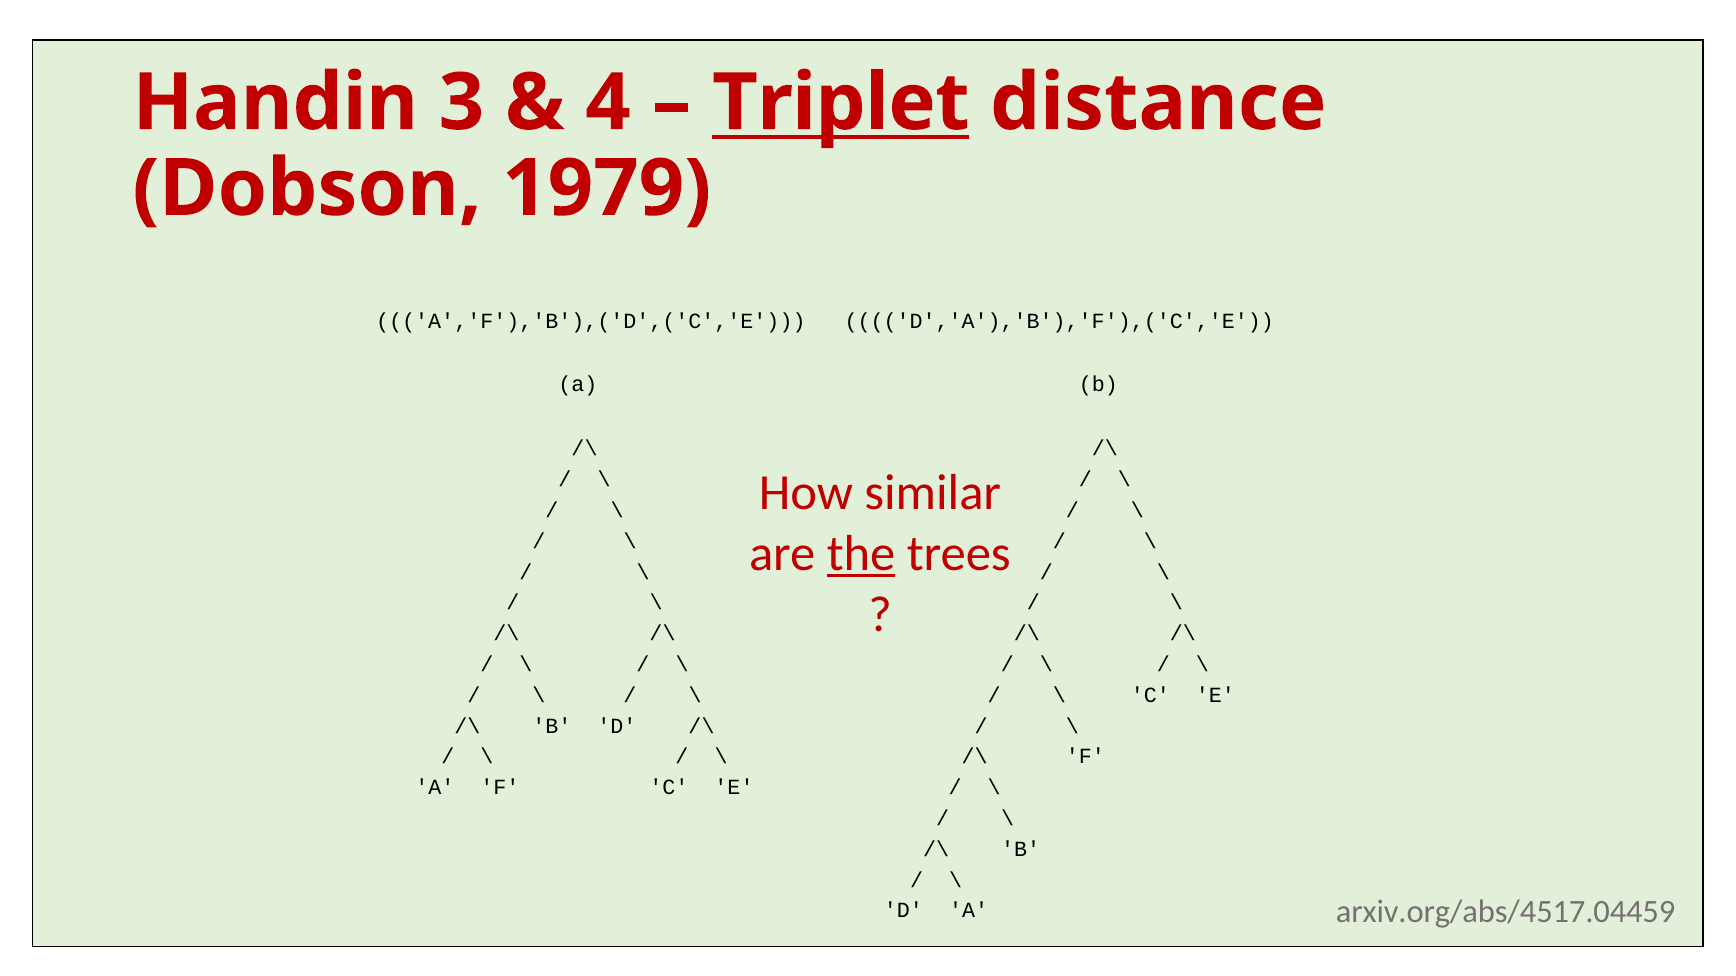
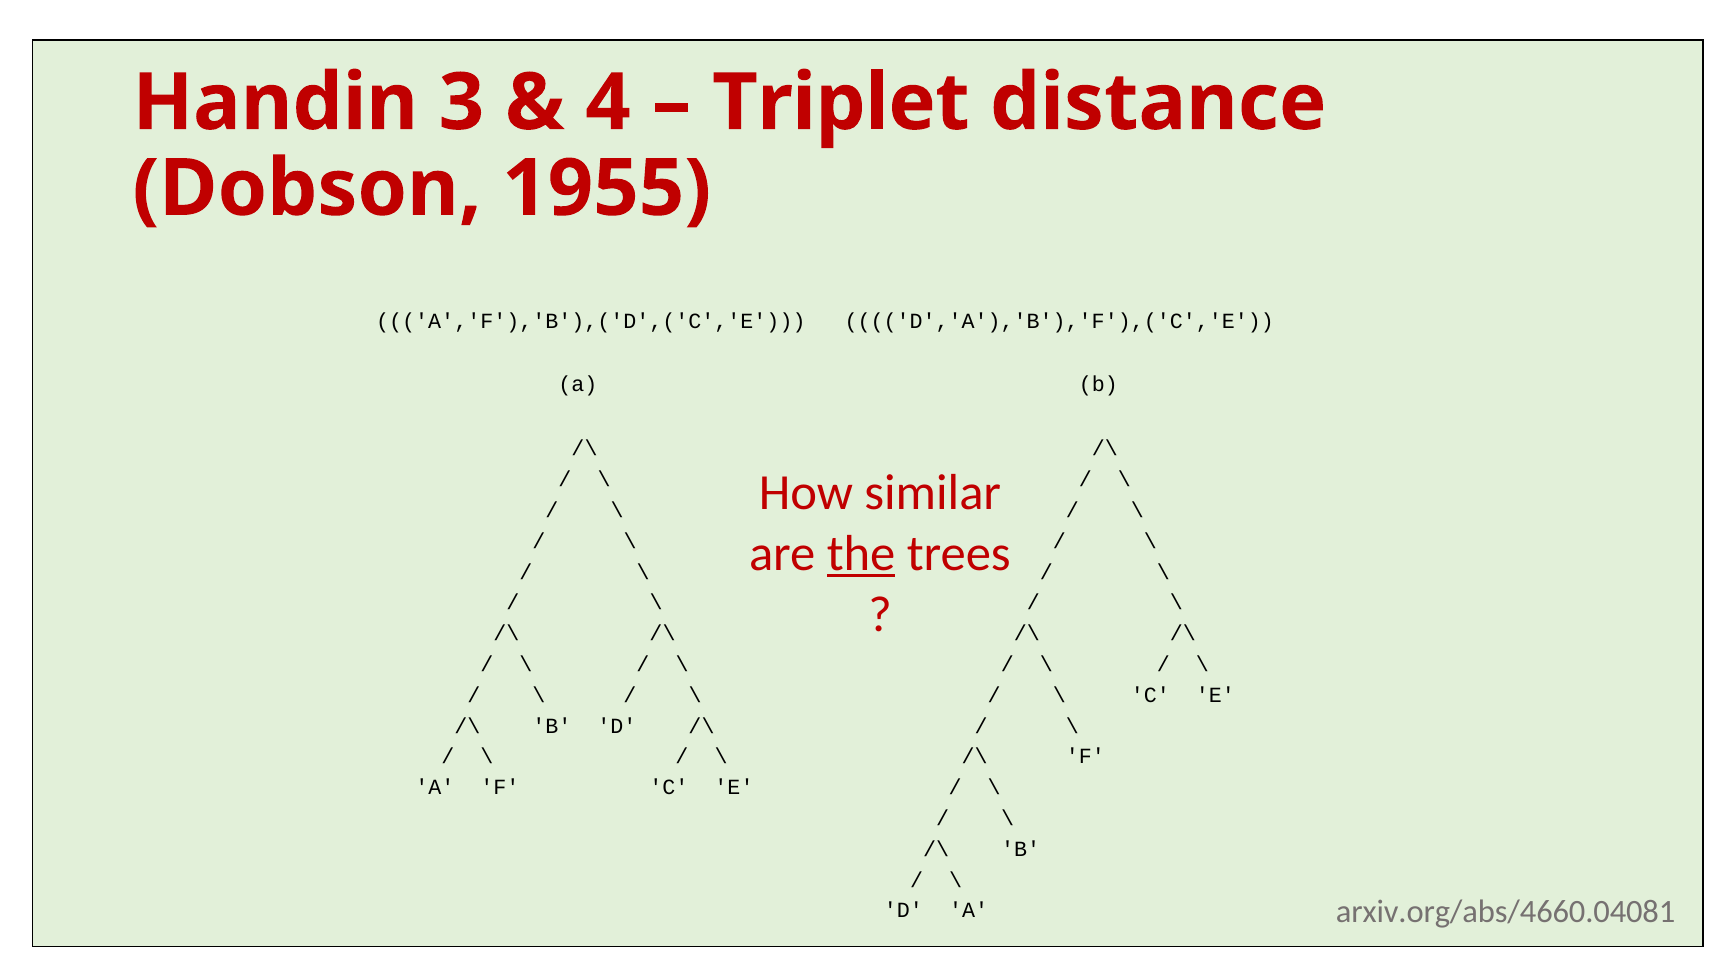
Triplet underline: present -> none (841, 103)
1979: 1979 -> 1955 (607, 189)
arxiv.org/abs/4517.04459: arxiv.org/abs/4517.04459 -> arxiv.org/abs/4660.04081 (1506, 912)
